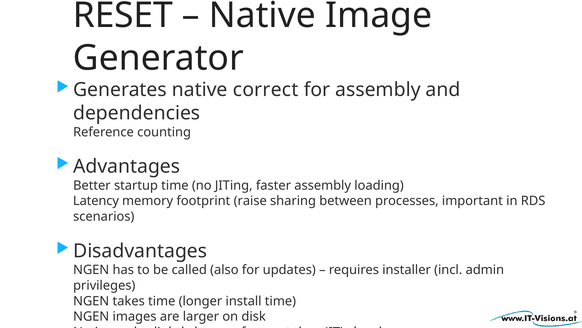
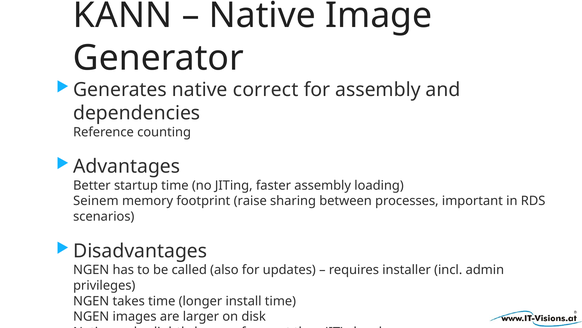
RESET: RESET -> KANN (123, 15)
Latency: Latency -> Seinem (96, 201)
